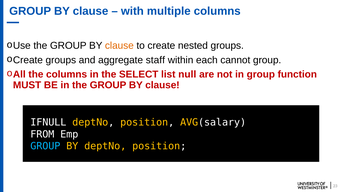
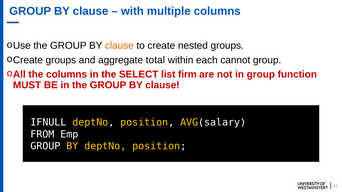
staff: staff -> total (155, 60)
null: null -> firm (187, 74)
GROUP colour: light blue -> white (45, 146)
